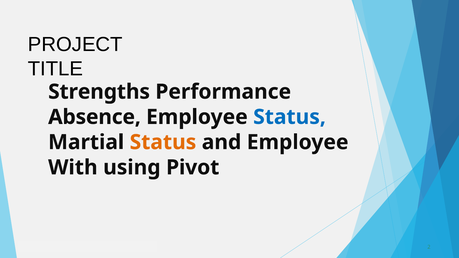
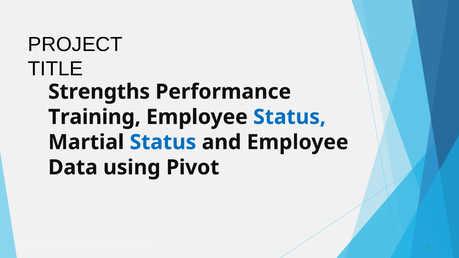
Absence: Absence -> Training (94, 117)
Status colour: orange -> blue (163, 142)
With: With -> Data (73, 168)
